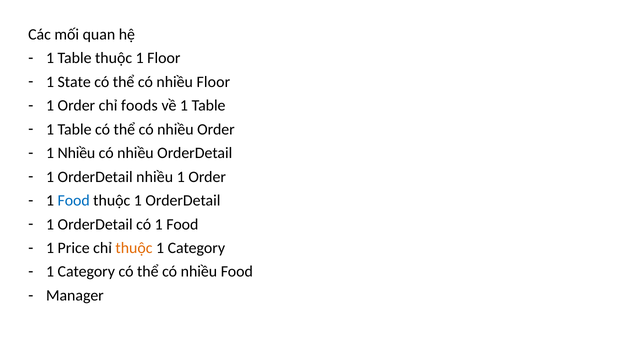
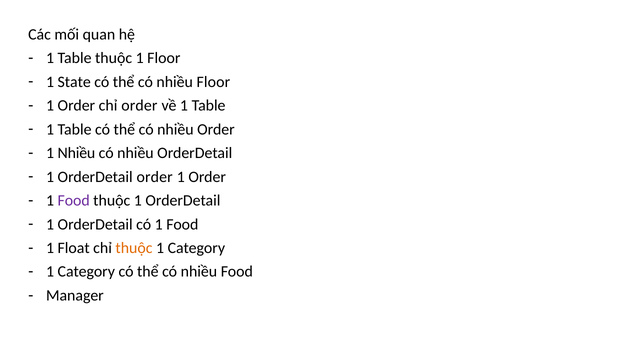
chỉ foods: foods -> order (139, 105)
OrderDetail nhiều: nhiều -> order (155, 177)
Food colour: blue -> purple (74, 200)
Price: Price -> Float (74, 248)
